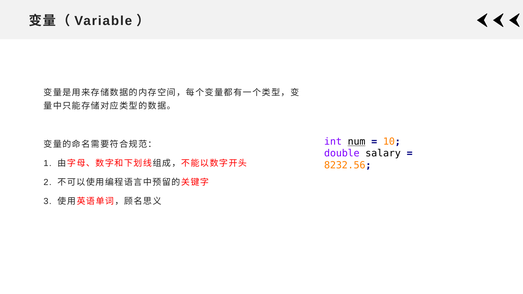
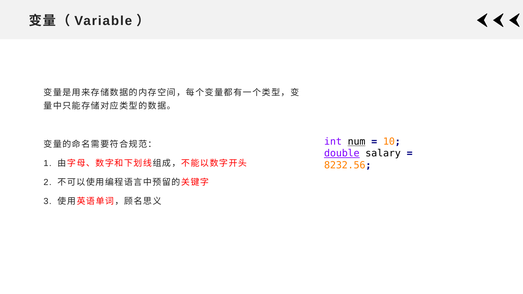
double underline: none -> present (342, 153)
